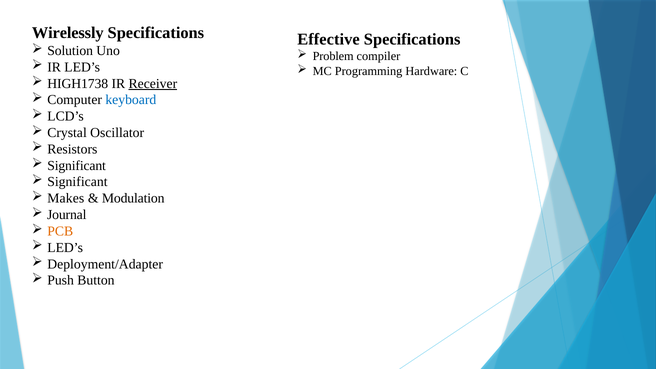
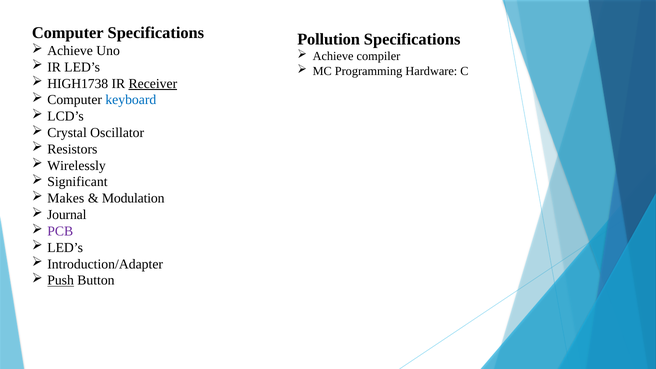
Wirelessly: Wirelessly -> Computer (68, 33)
Effective: Effective -> Pollution (329, 39)
Solution: Solution -> Achieve (70, 51)
Problem: Problem -> Achieve (333, 56)
Significant: Significant -> Wirelessly (77, 166)
PCB colour: orange -> purple (60, 231)
Deployment/Adapter: Deployment/Adapter -> Introduction/Adapter (105, 264)
Push underline: none -> present (61, 280)
